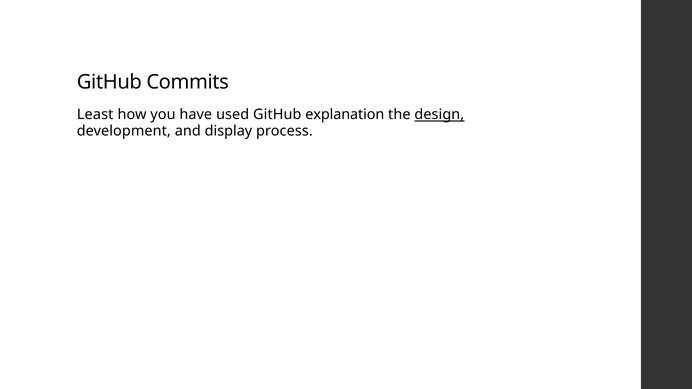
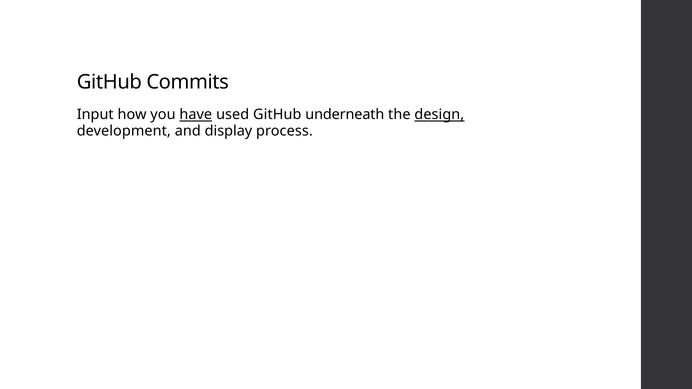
Least: Least -> Input (95, 115)
have underline: none -> present (196, 115)
explanation: explanation -> underneath (345, 115)
